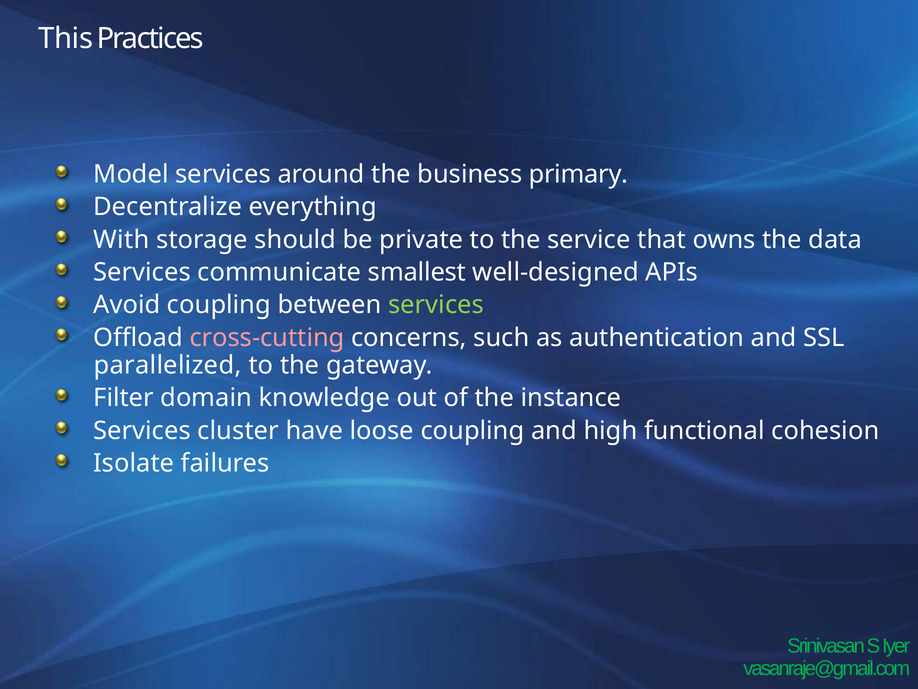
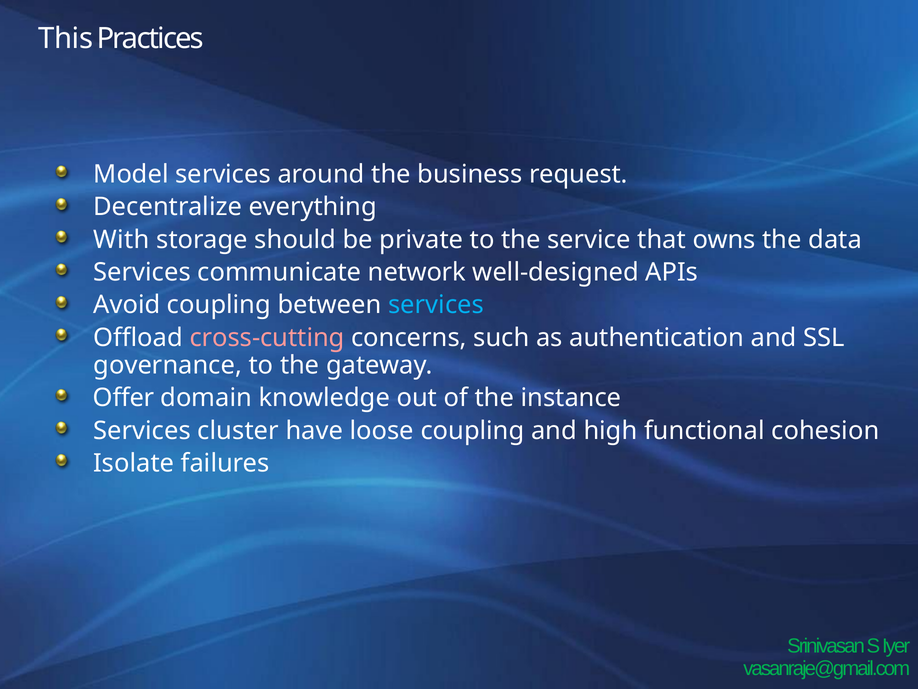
primary: primary -> request (578, 174)
smallest: smallest -> network (417, 272)
services colour: light green -> light blue (436, 305)
parallelized: parallelized -> governance (168, 365)
Filter: Filter -> Offer (124, 398)
